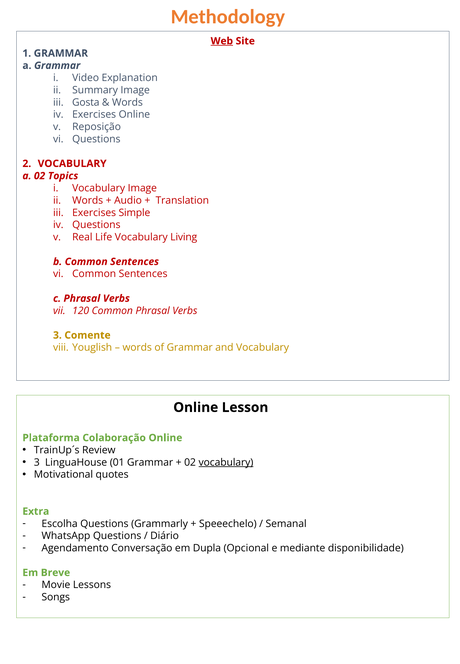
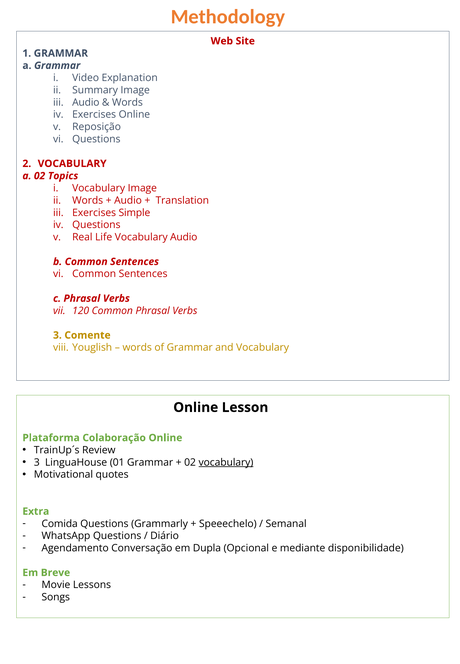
Web underline: present -> none (222, 41)
Gosta: Gosta -> Audio (86, 102)
Vocabulary Living: Living -> Audio (184, 237)
Escolha: Escolha -> Comida (60, 524)
